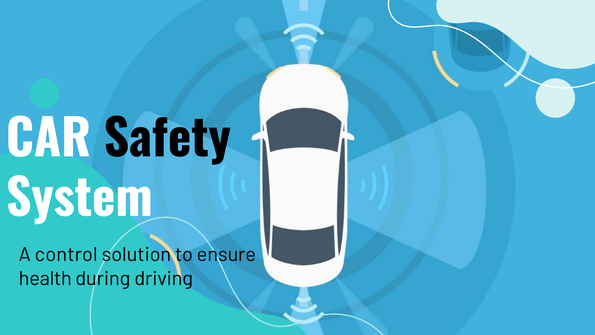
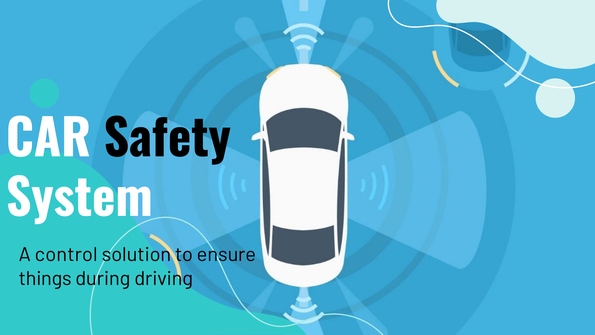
health: health -> things (45, 278)
